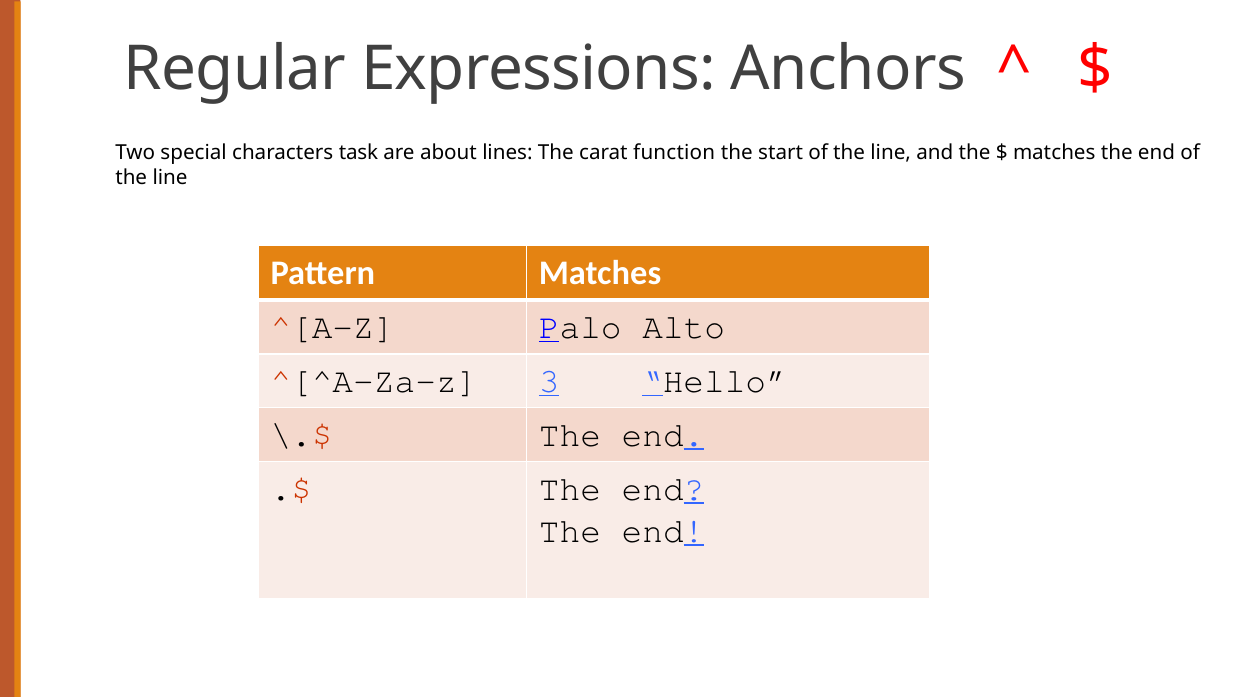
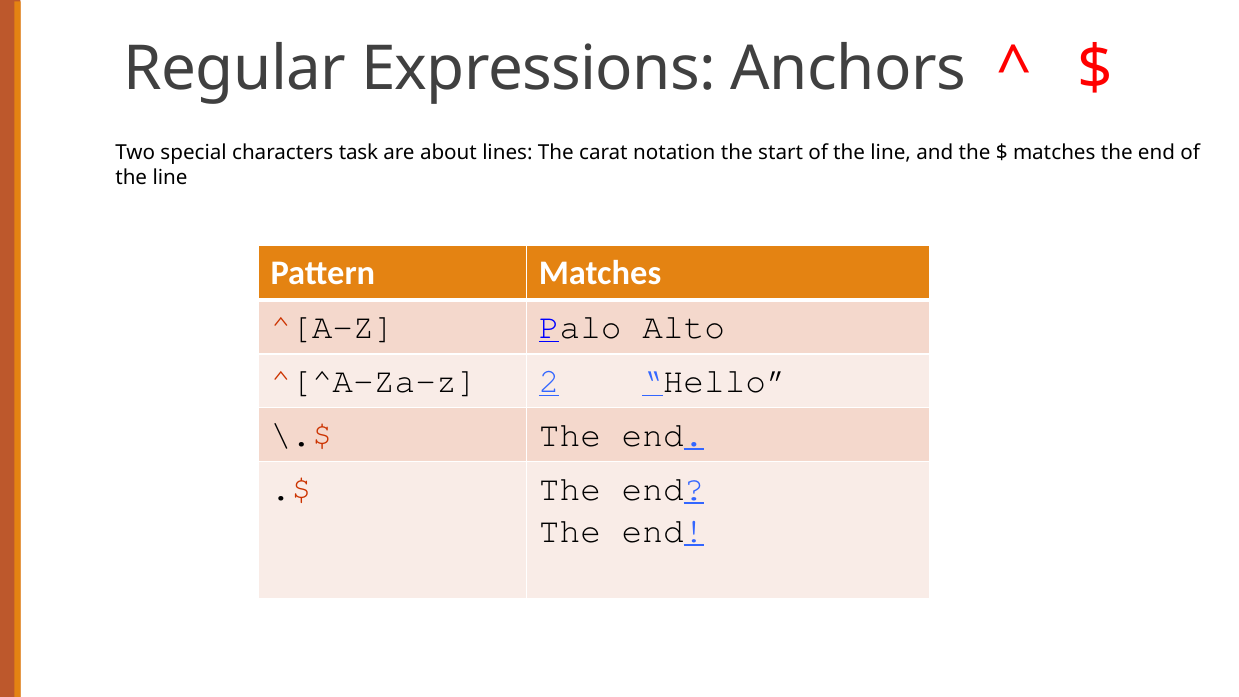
function: function -> notation (674, 153)
3: 3 -> 2 (549, 381)
